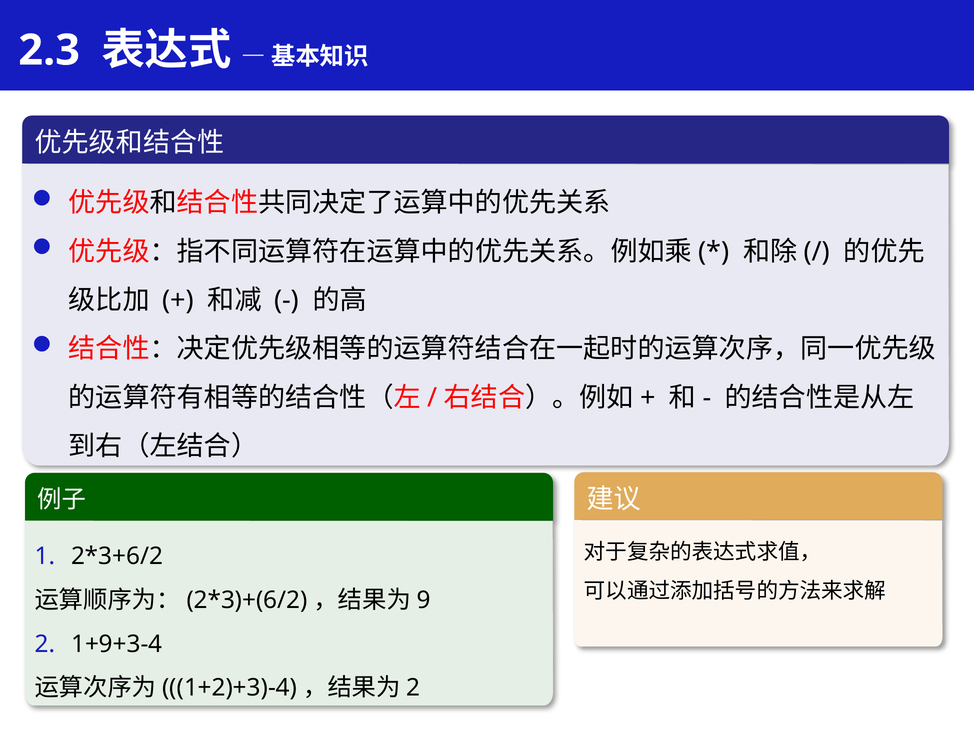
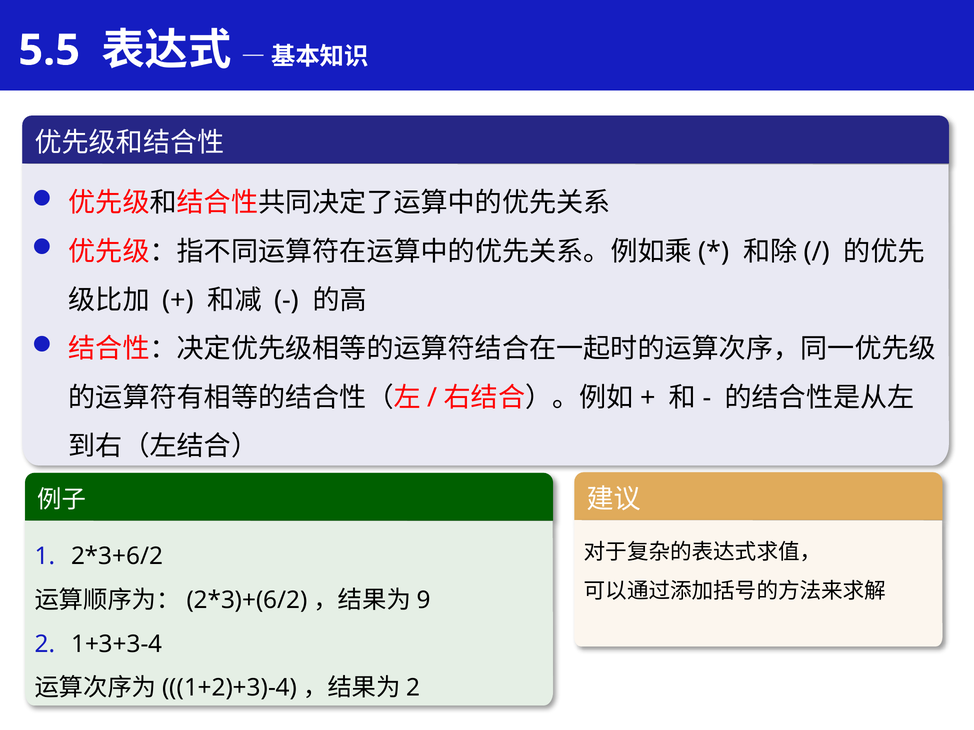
2.3: 2.3 -> 5.5 (49, 50)
1+9+3-4: 1+9+3-4 -> 1+3+3-4 (117, 644)
